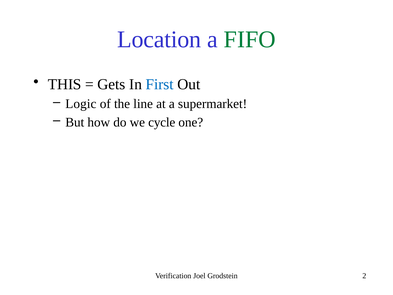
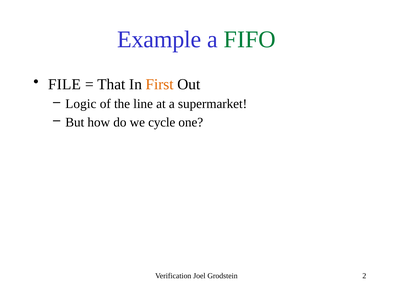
Location: Location -> Example (159, 39)
THIS: THIS -> FILE (65, 84)
Gets: Gets -> That (111, 84)
First colour: blue -> orange (160, 84)
